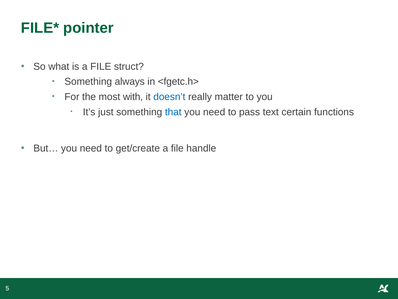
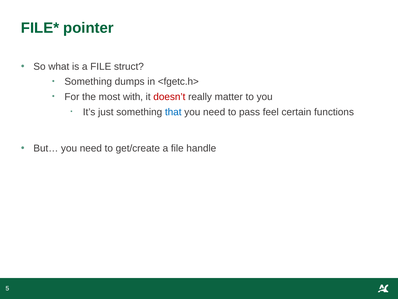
always: always -> dumps (130, 82)
doesn’t colour: blue -> red (169, 97)
text: text -> feel (271, 112)
